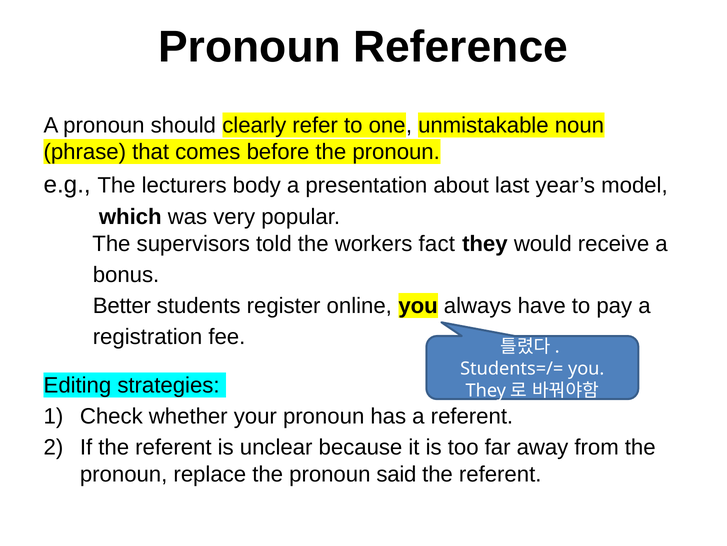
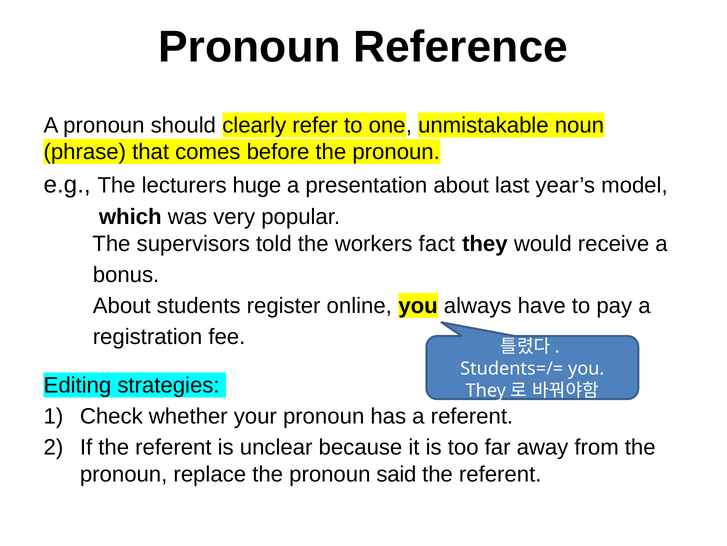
body: body -> huge (257, 185)
Better: Better -> About (122, 306)
